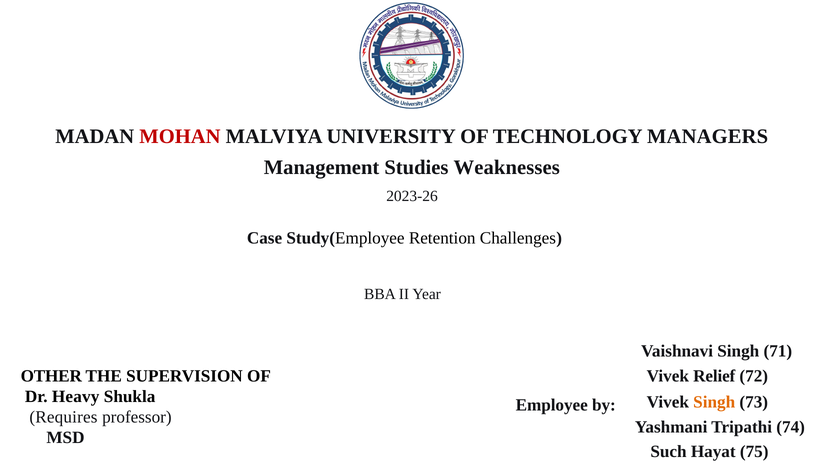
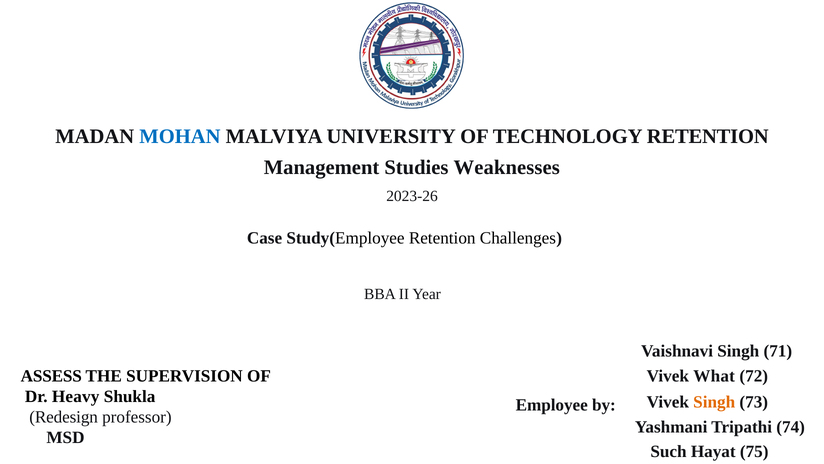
MOHAN colour: red -> blue (180, 136)
TECHNOLOGY MANAGERS: MANAGERS -> RETENTION (708, 136)
OTHER: OTHER -> ASSESS (51, 376)
Relief: Relief -> What (714, 376)
Requires: Requires -> Redesign (64, 417)
